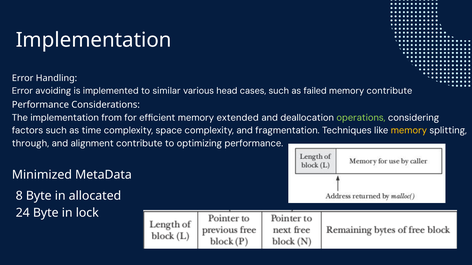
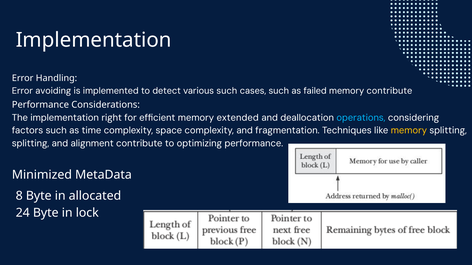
similar: similar -> detect (167, 91)
various head: head -> such (227, 91)
from: from -> right (112, 118)
operations colour: light green -> light blue (361, 118)
through: through -> splitting (31, 144)
